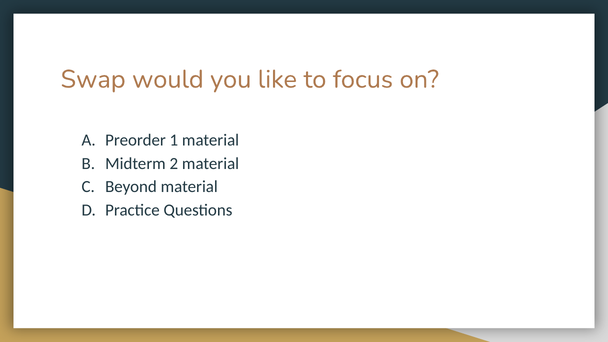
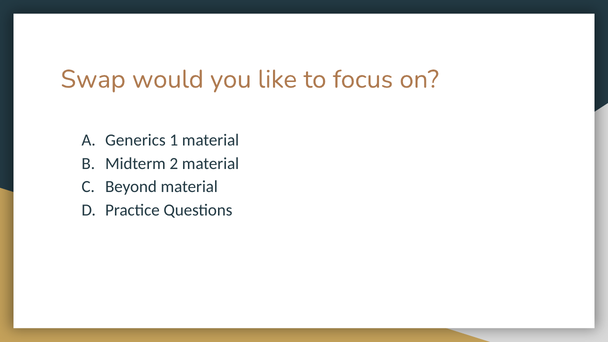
Preorder: Preorder -> Generics (135, 140)
